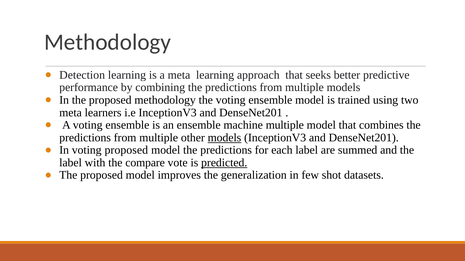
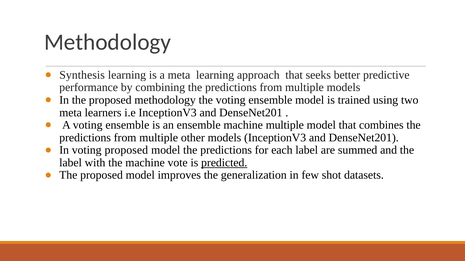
Detection: Detection -> Synthesis (82, 75)
models underline: present -> none (224, 138)
the compare: compare -> machine (145, 163)
